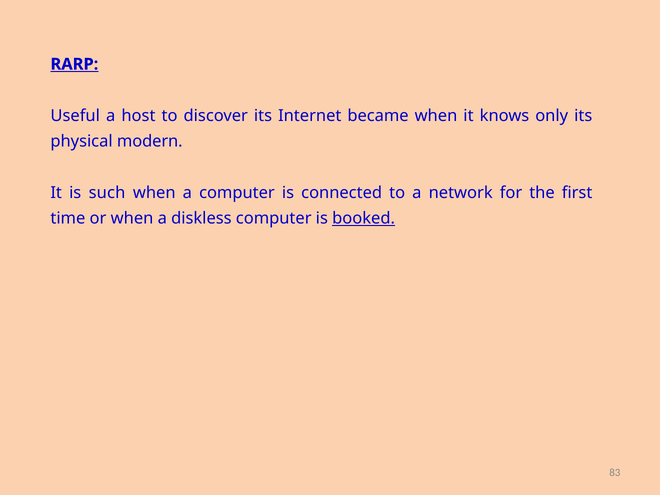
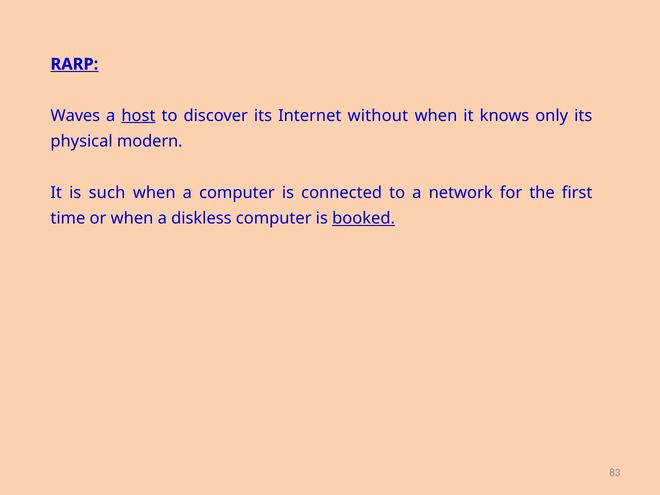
Useful: Useful -> Waves (75, 116)
host underline: none -> present (138, 116)
became: became -> without (378, 116)
